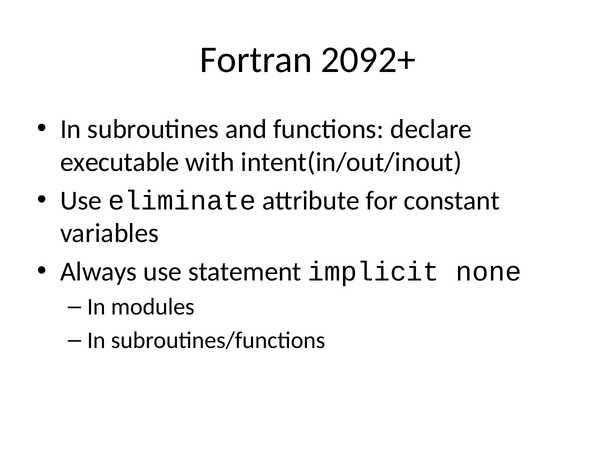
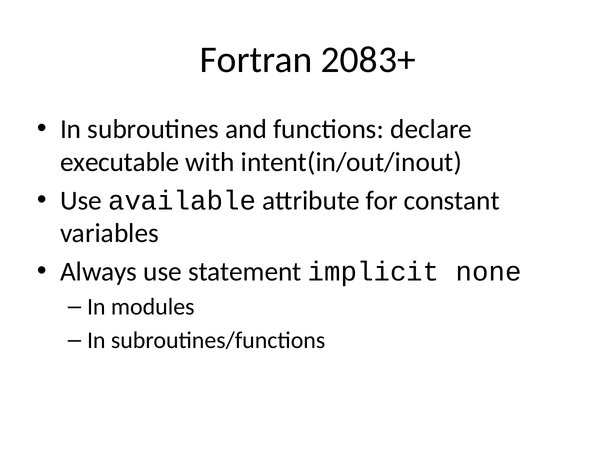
2092+: 2092+ -> 2083+ (368, 60)
eliminate: eliminate -> available (182, 201)
